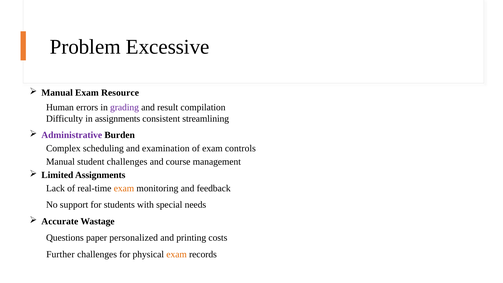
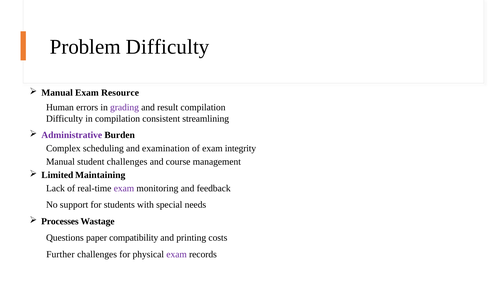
Problem Excessive: Excessive -> Difficulty (168, 47)
in assignments: assignments -> compilation (118, 119)
controls: controls -> integrity (240, 148)
Limited Assignments: Assignments -> Maintaining (100, 175)
exam colour: orange -> purple (124, 188)
Accurate: Accurate -> Processes (60, 221)
personalized: personalized -> compatibility (134, 238)
exam colour: orange -> purple (177, 254)
